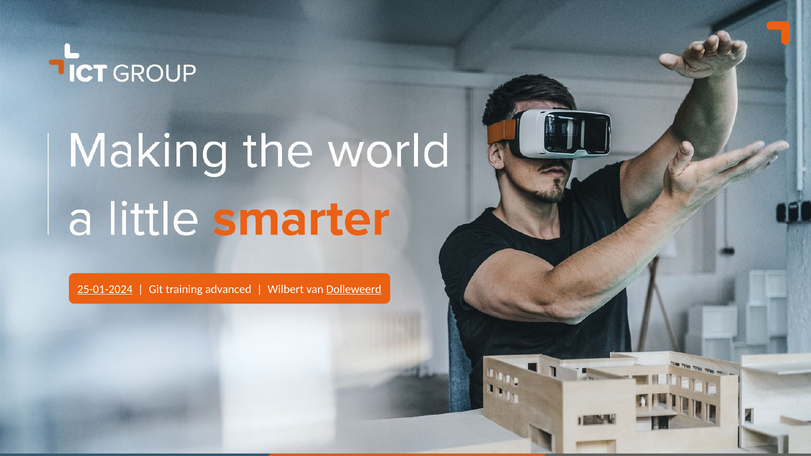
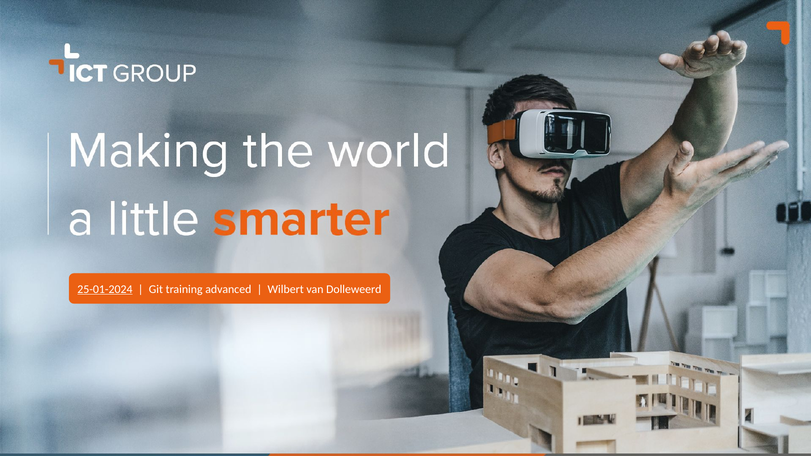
Dolleweerd underline: present -> none (354, 289)
